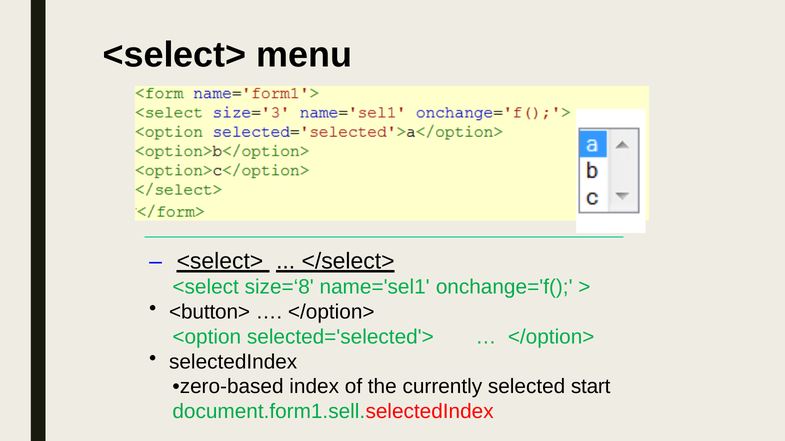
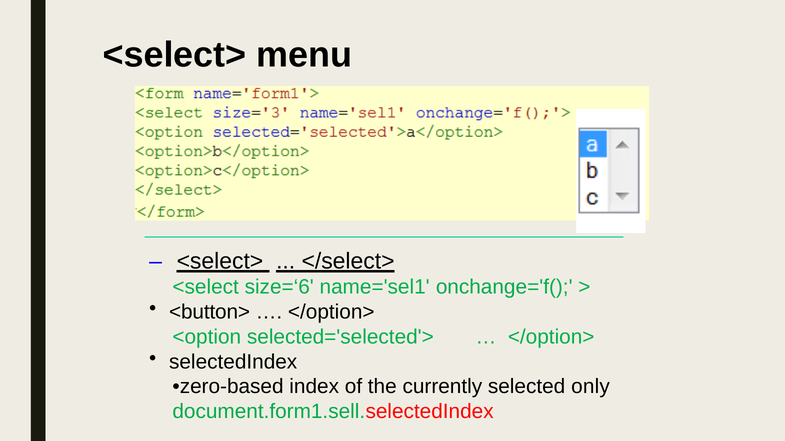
size=‘8: size=‘8 -> size=‘6 (279, 287)
start: start -> only (590, 387)
